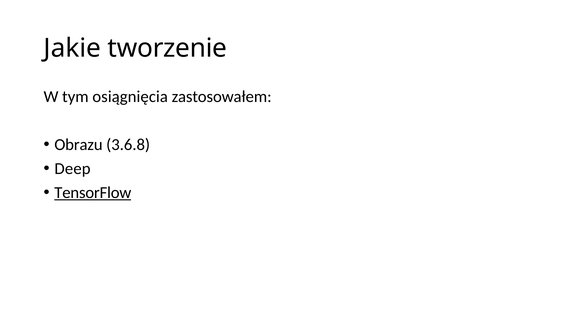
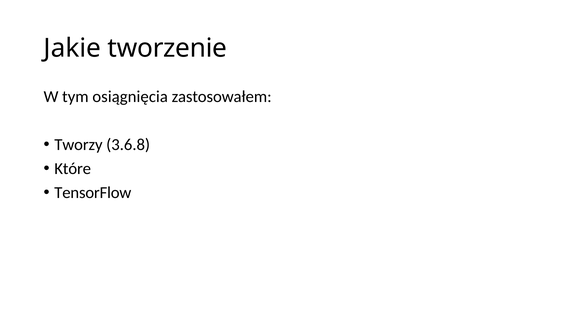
Obrazu: Obrazu -> Tworzy (78, 145)
Deep: Deep -> Które (73, 169)
TensorFlow underline: present -> none (93, 193)
